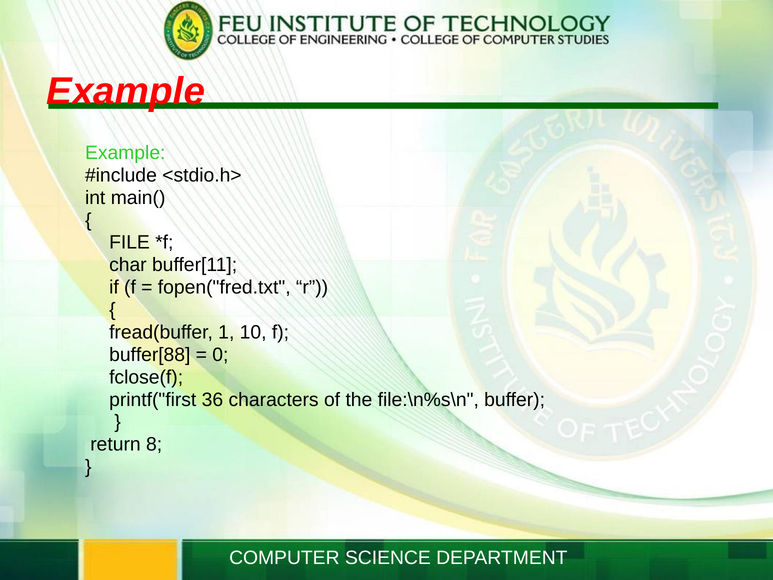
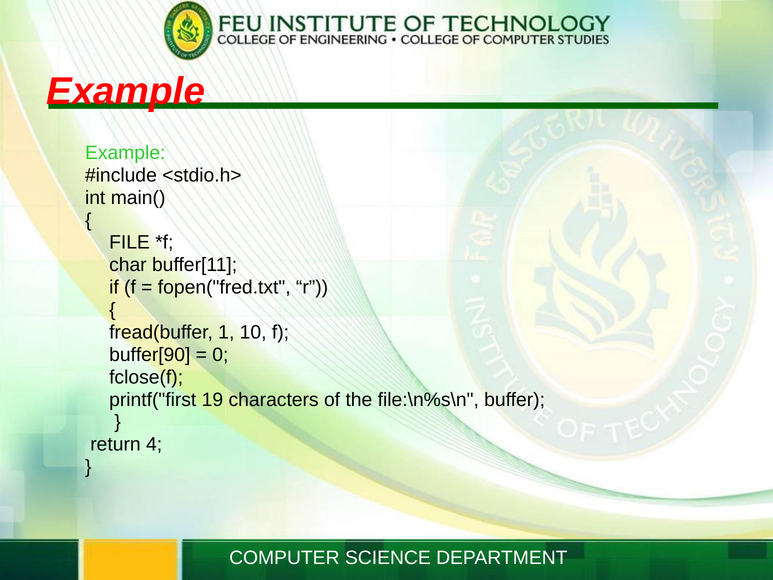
buffer[88: buffer[88 -> buffer[90 (150, 355)
36: 36 -> 19 (212, 399)
8: 8 -> 4 (154, 444)
